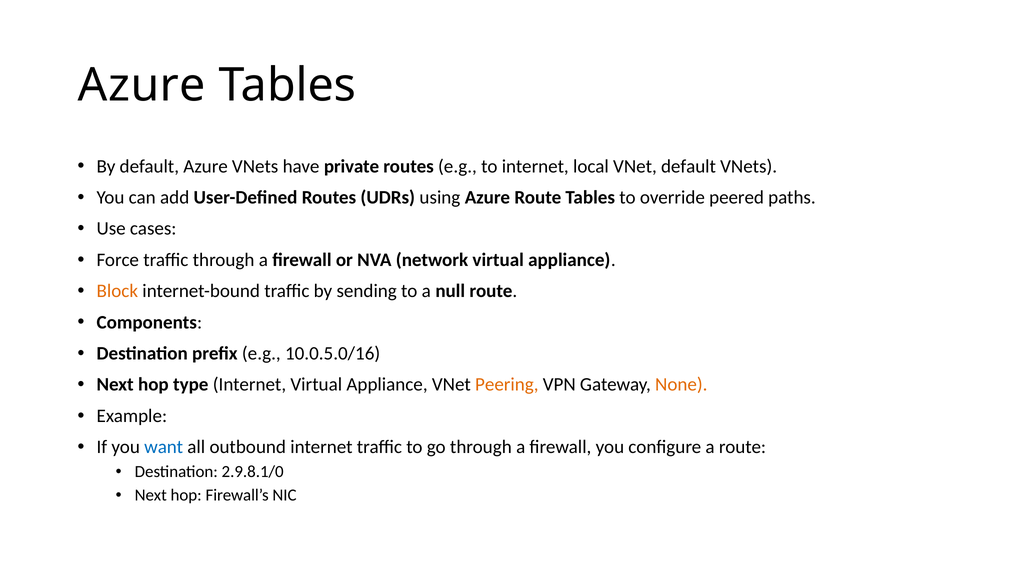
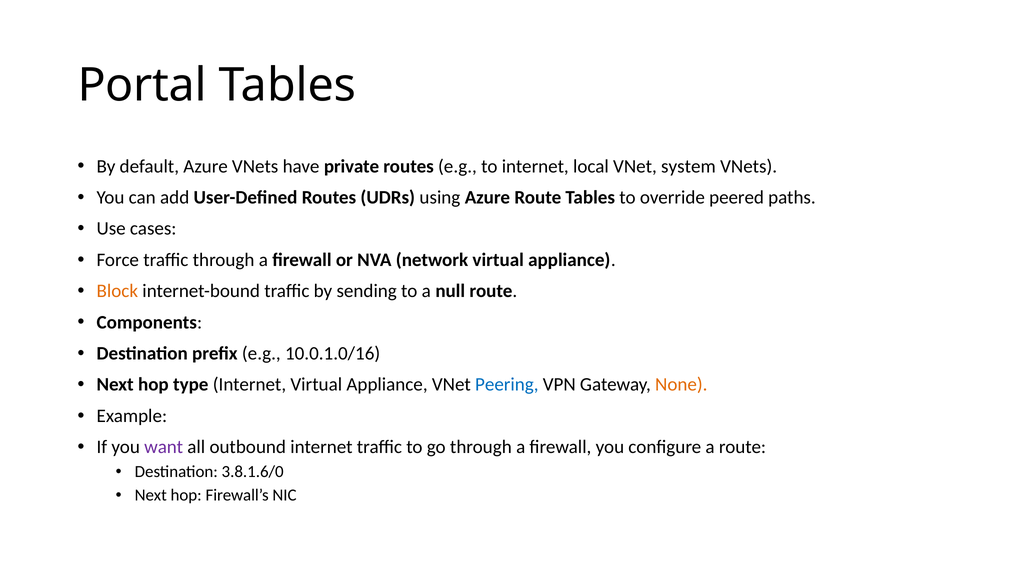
Azure: Azure -> Portal (142, 85)
VNet default: default -> system (688, 166)
10.0.5.0/16: 10.0.5.0/16 -> 10.0.1.0/16 (333, 353)
Peering colour: orange -> blue (507, 385)
want colour: blue -> purple (164, 447)
2.9.8.1/0: 2.9.8.1/0 -> 3.8.1.6/0 (253, 472)
